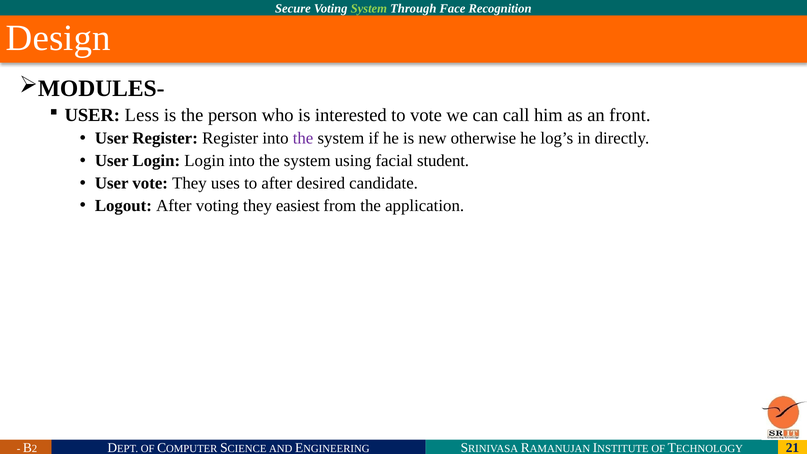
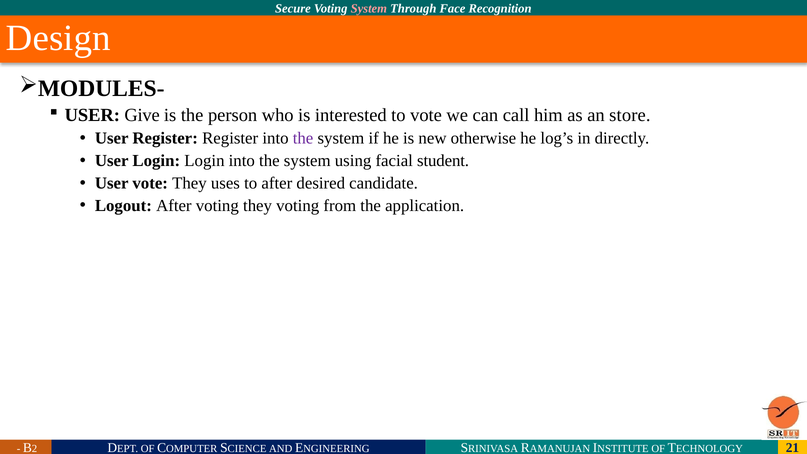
System colour: light green -> pink (369, 9)
Less: Less -> Give (142, 115)
front: front -> store (630, 115)
they easiest: easiest -> voting (298, 205)
